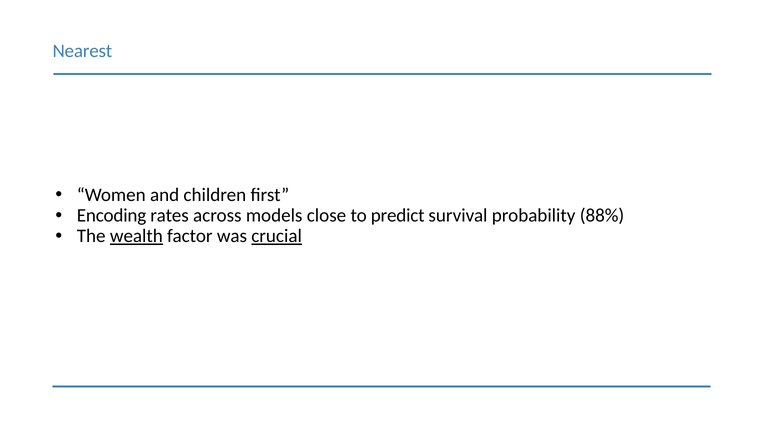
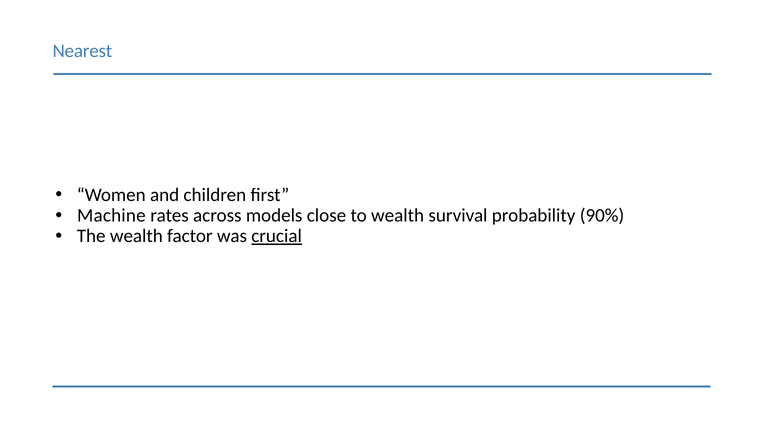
Encoding: Encoding -> Machine (111, 216)
to predict: predict -> wealth (398, 216)
88%: 88% -> 90% (602, 216)
wealth underline: present -> none (136, 236)
